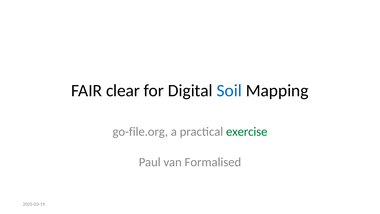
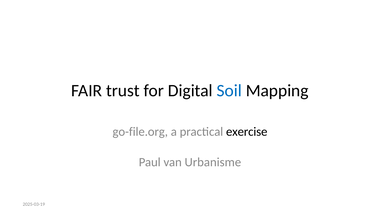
clear: clear -> trust (123, 91)
exercise colour: green -> black (247, 132)
Formalised: Formalised -> Urbanisme (213, 162)
